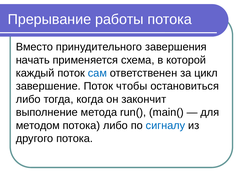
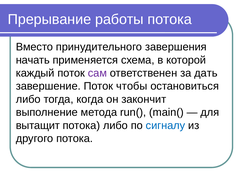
сам colour: blue -> purple (97, 73)
цикл: цикл -> дать (206, 73)
методом: методом -> вытащит (38, 125)
